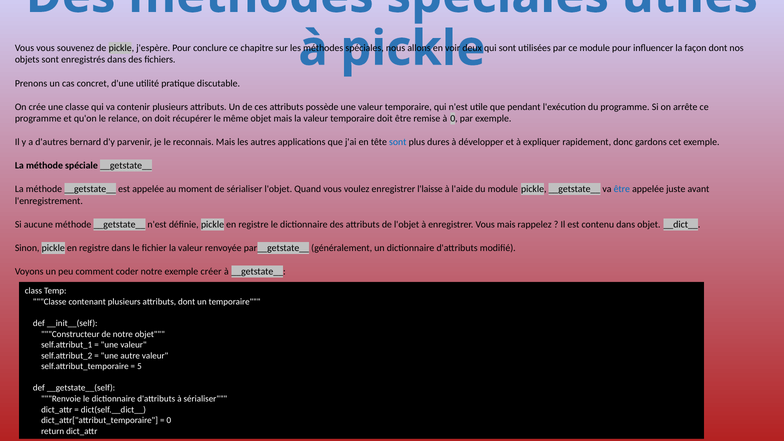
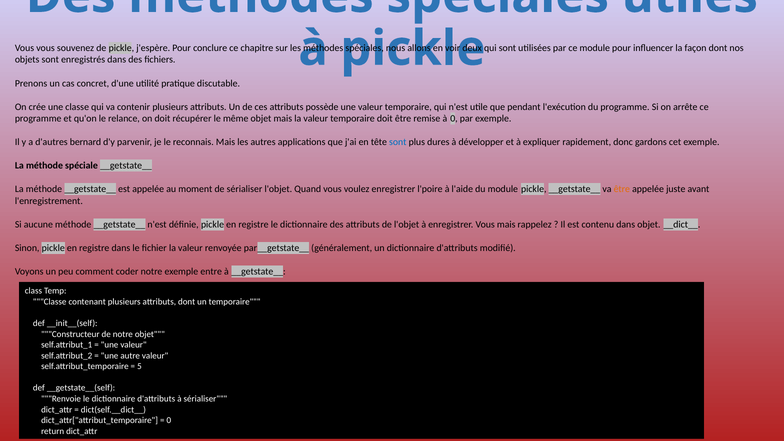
l'laisse: l'laisse -> l'poire (430, 189)
être colour: blue -> orange (622, 189)
créer: créer -> entre (211, 271)
